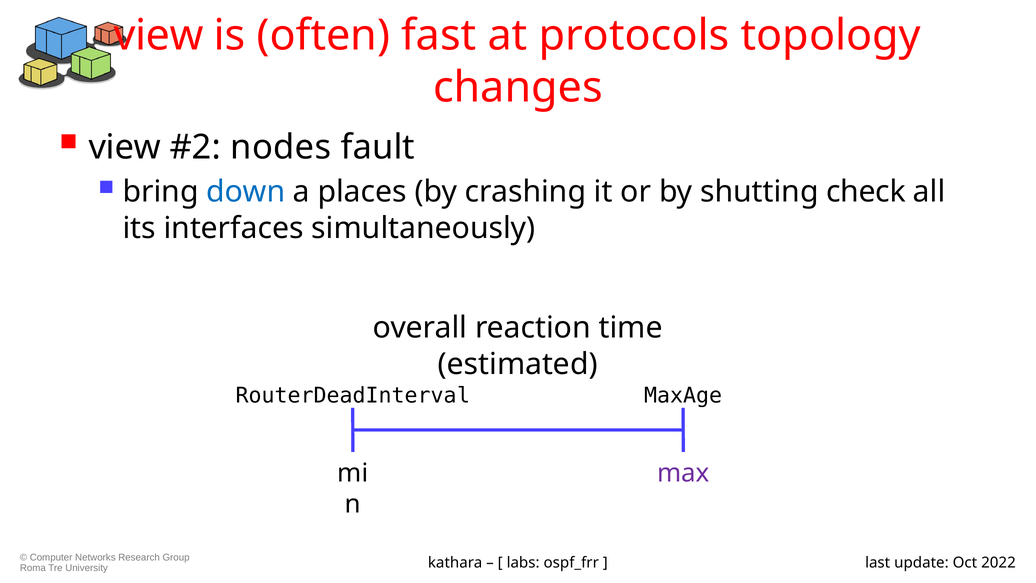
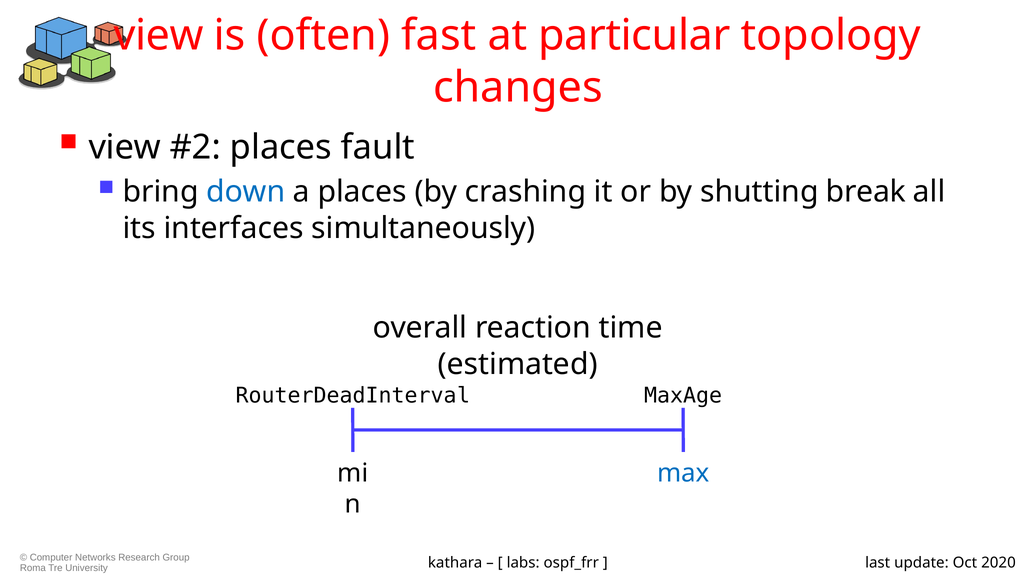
protocols: protocols -> particular (634, 36)
nodes: nodes -> places (281, 147)
check: check -> break (866, 192)
max colour: purple -> blue (683, 473)
2022: 2022 -> 2020 (998, 562)
